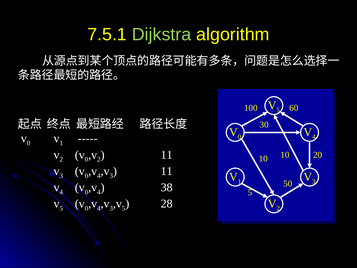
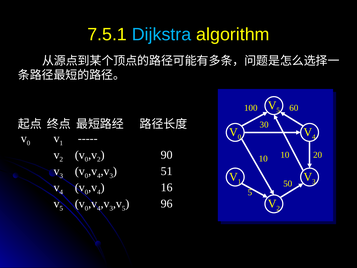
Dijkstra colour: light green -> light blue (162, 34)
11: 11 -> 90 (167, 155)
11: 11 -> 51 (167, 171)
38: 38 -> 16 (167, 187)
28: 28 -> 96 (167, 203)
